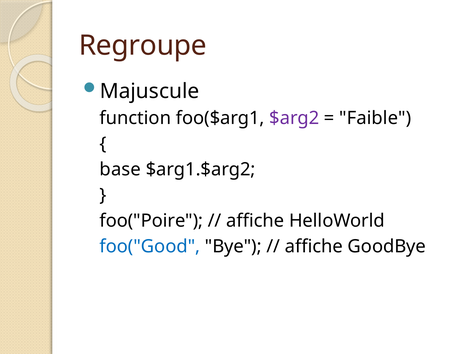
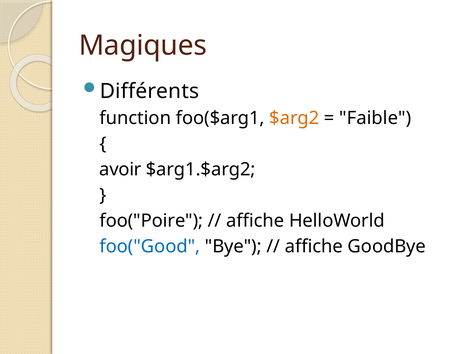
Regroupe: Regroupe -> Magiques (143, 46)
Majuscule: Majuscule -> Différents (149, 91)
$arg2 colour: purple -> orange (294, 118)
base: base -> avoir (120, 169)
